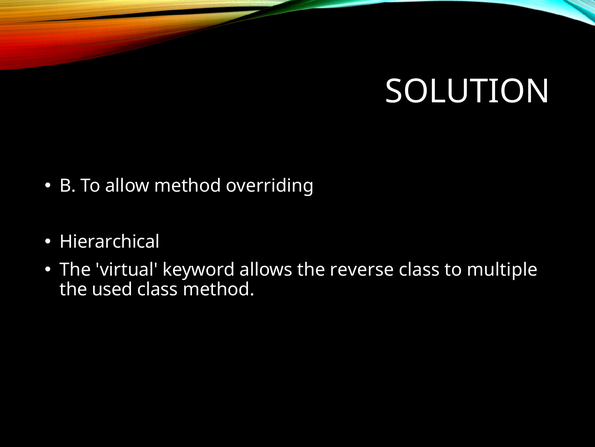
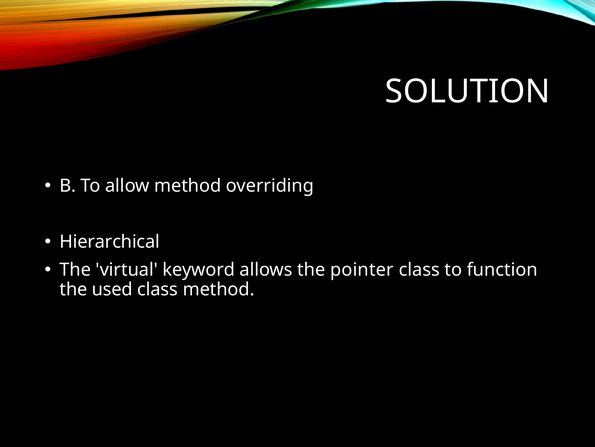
reverse: reverse -> pointer (362, 269)
multiple: multiple -> function (502, 269)
